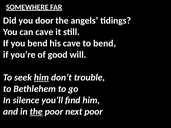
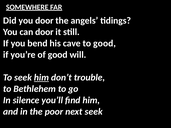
can cave: cave -> door (44, 32)
to bend: bend -> good (105, 43)
the underline: present -> none (36, 112)
next poor: poor -> seek (94, 112)
